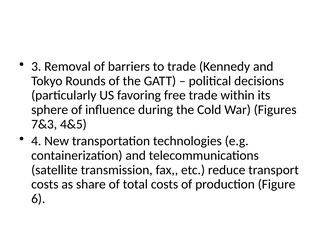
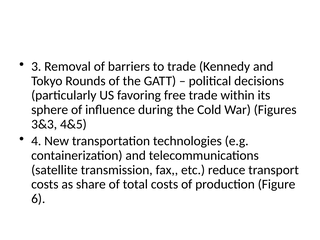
7&3: 7&3 -> 3&3 (44, 124)
